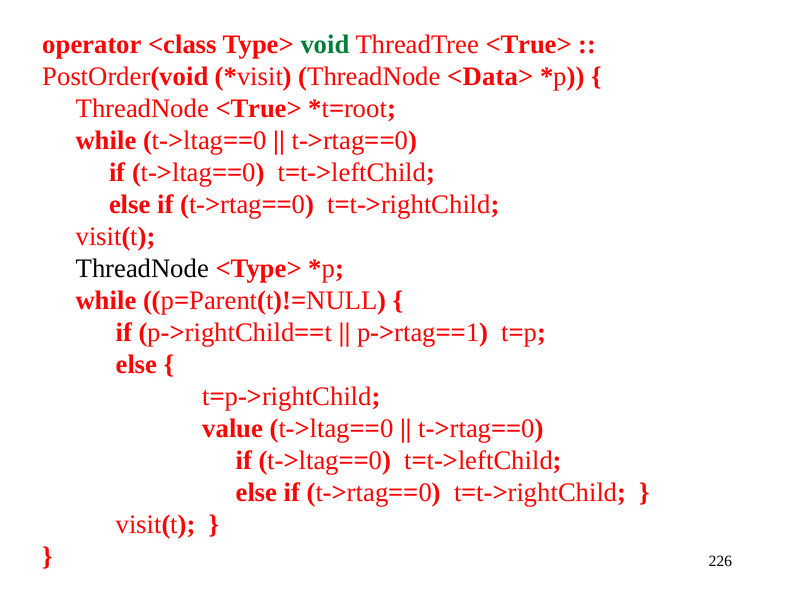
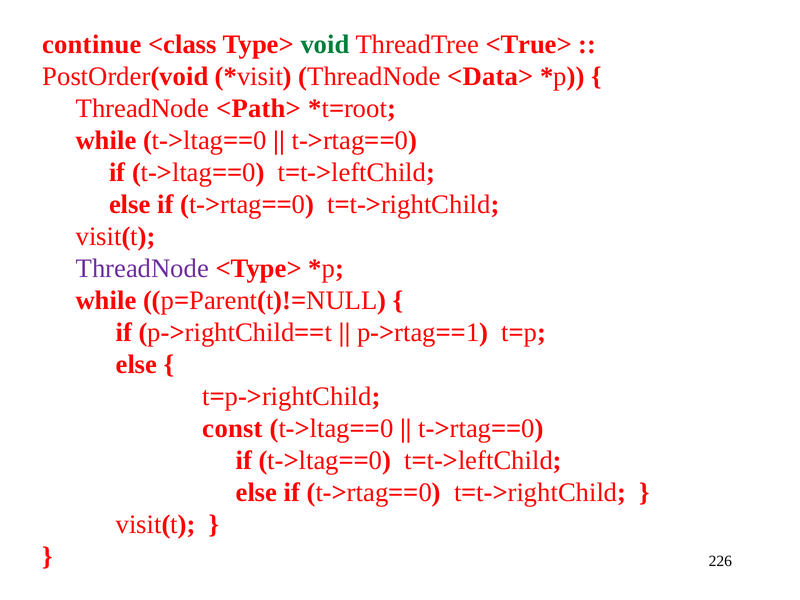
operator: operator -> continue (92, 45)
ThreadNode <True>: <True> -> <Path> (259, 109)
ThreadNode colour: black -> purple (142, 269)
value: value -> const (233, 429)
